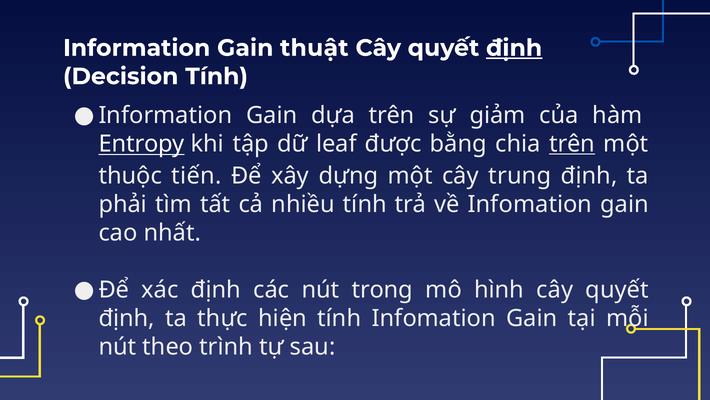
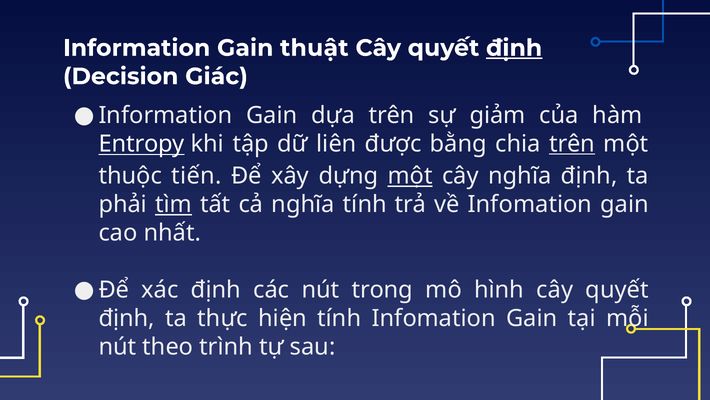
Decision Tính: Tính -> Giác (217, 76)
leaf: leaf -> liên (336, 144)
một underline: none -> present (410, 176)
cây trung: trung -> nghĩa (520, 176)
tìm underline: none -> present (174, 204)
cả nhiều: nhiều -> nghĩa (303, 204)
